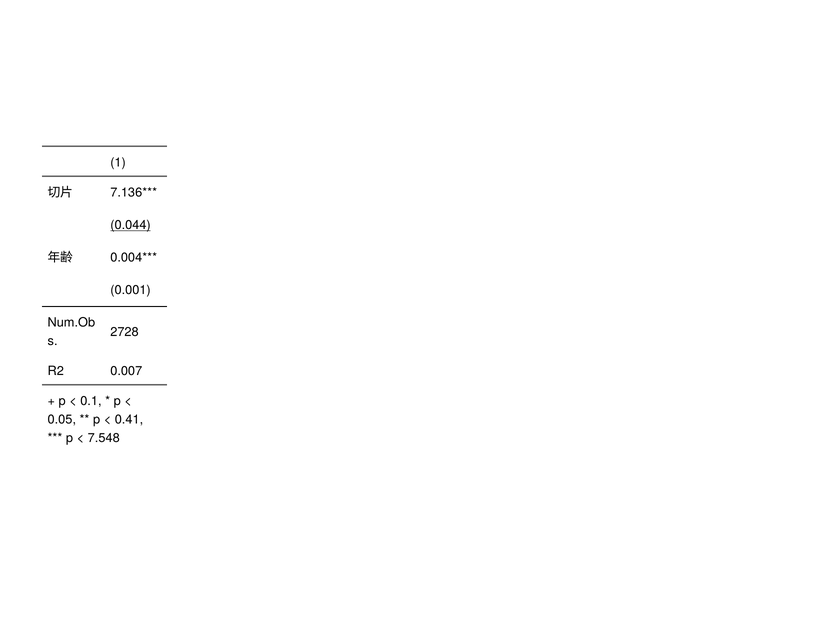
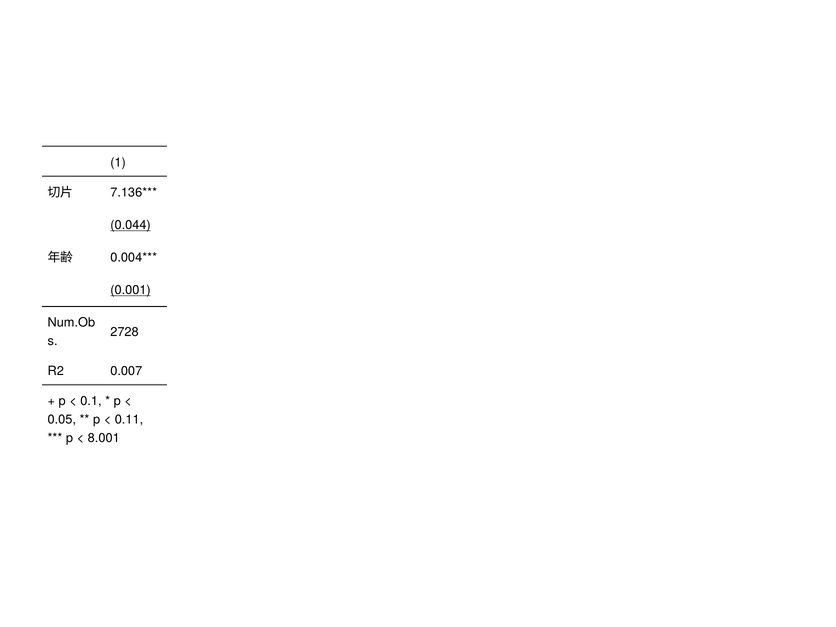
0.001 underline: none -> present (131, 290)
0.41: 0.41 -> 0.11 (129, 420)
7.548: 7.548 -> 8.001 (104, 438)
